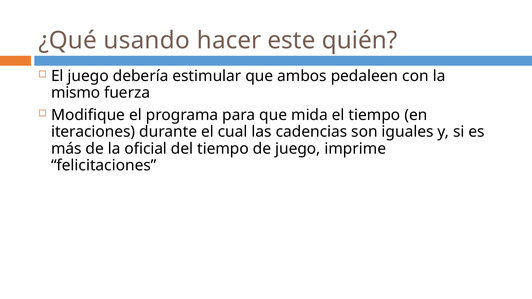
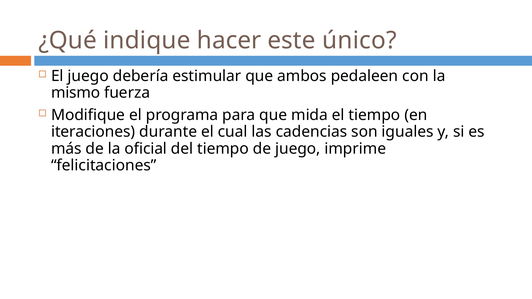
usando: usando -> indique (147, 40)
quién: quién -> único (359, 40)
